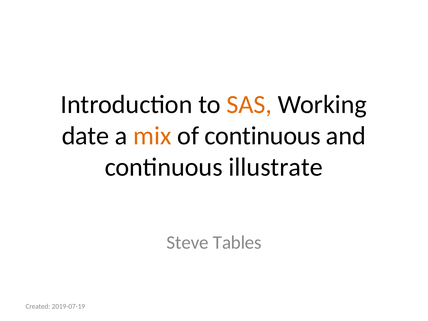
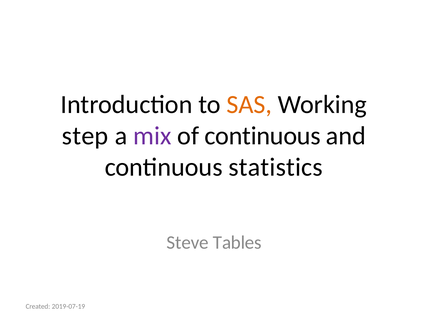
date: date -> step (85, 136)
mix colour: orange -> purple (152, 136)
illustrate: illustrate -> statistics (276, 167)
